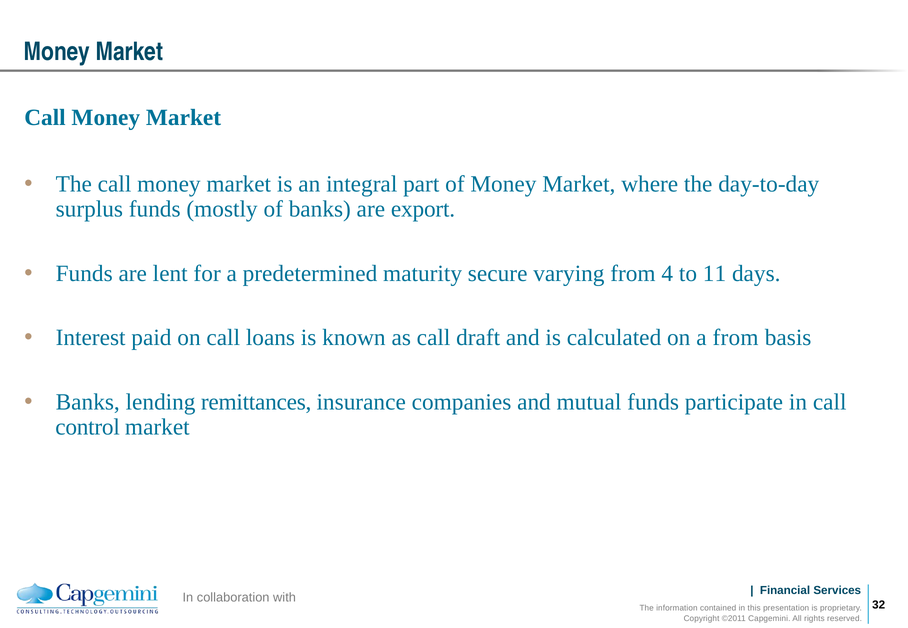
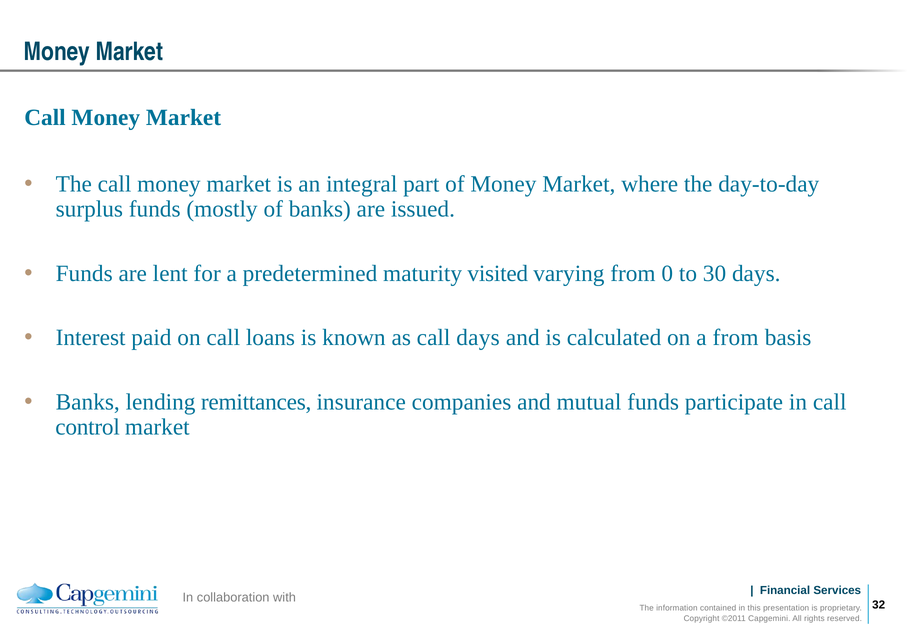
export: export -> issued (423, 209)
secure: secure -> visited (498, 274)
4: 4 -> 0 (667, 274)
11: 11 -> 30 (715, 274)
call draft: draft -> days (478, 338)
